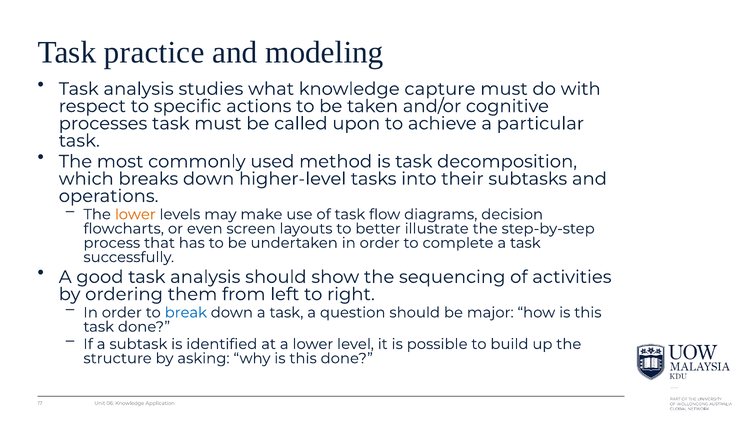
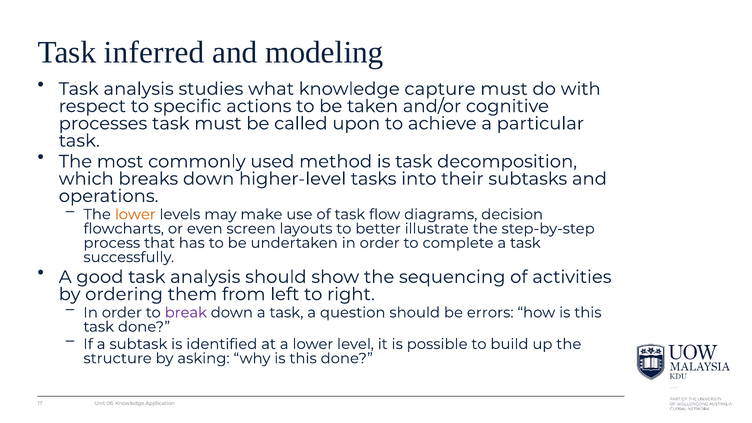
practice: practice -> inferred (154, 52)
break colour: blue -> purple (186, 313)
major: major -> errors (490, 313)
